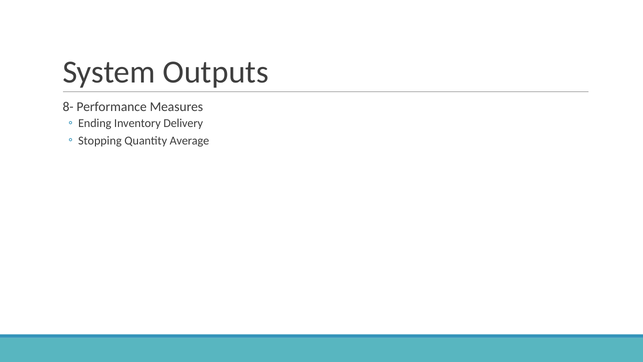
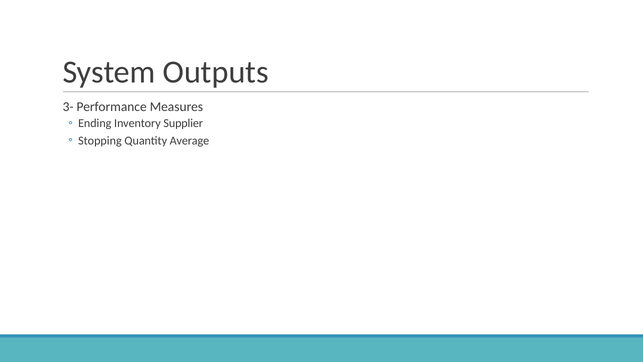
8-: 8- -> 3- (68, 107)
Delivery: Delivery -> Supplier (183, 123)
